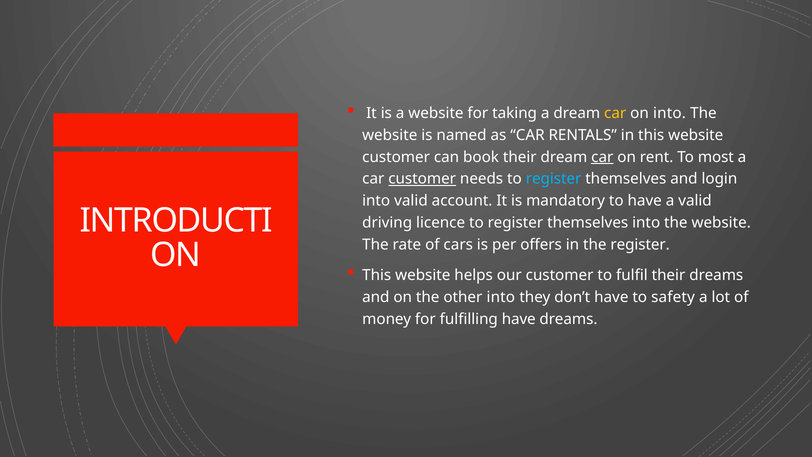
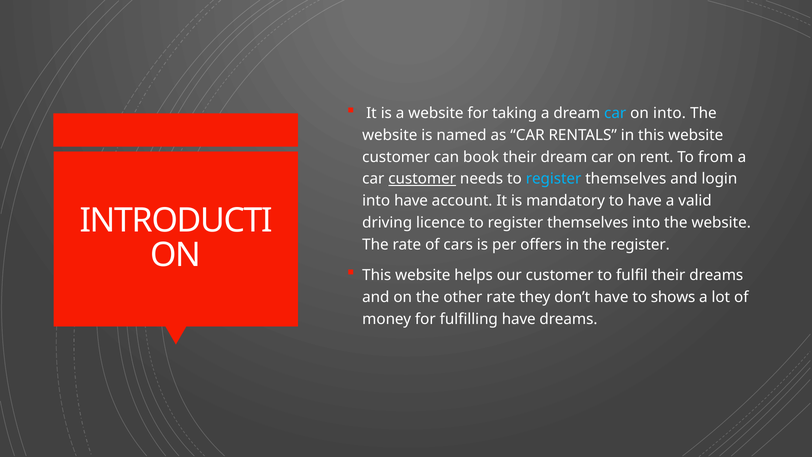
car colour: yellow -> light blue (615, 113)
car underline: present -> none (602, 157)
most: most -> from (716, 157)
into valid: valid -> have (411, 201)
other into: into -> rate (501, 297)
safety: safety -> shows (673, 297)
